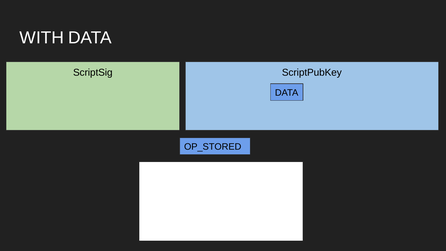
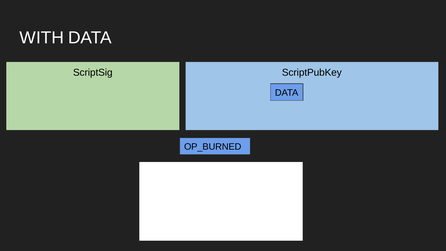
OP_STORED: OP_STORED -> OP_BURNED (213, 147)
